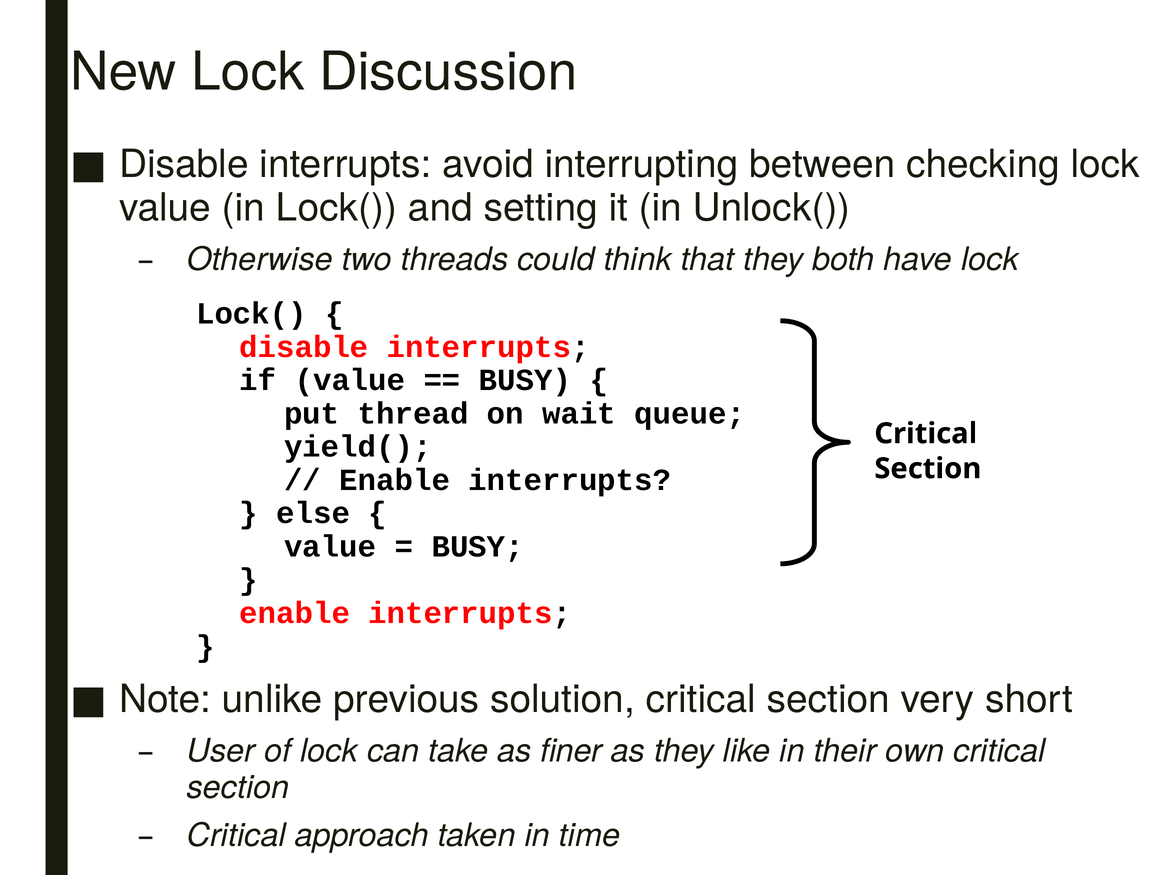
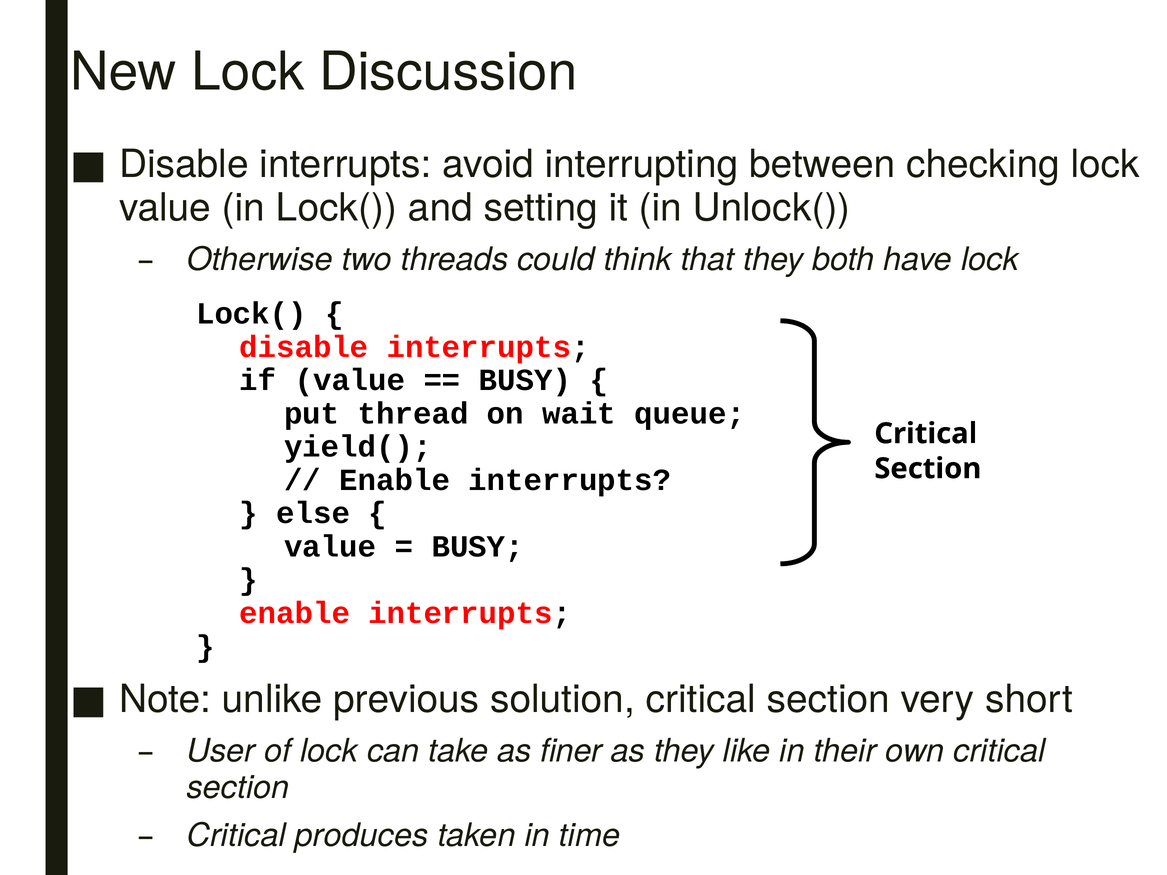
approach: approach -> produces (362, 836)
